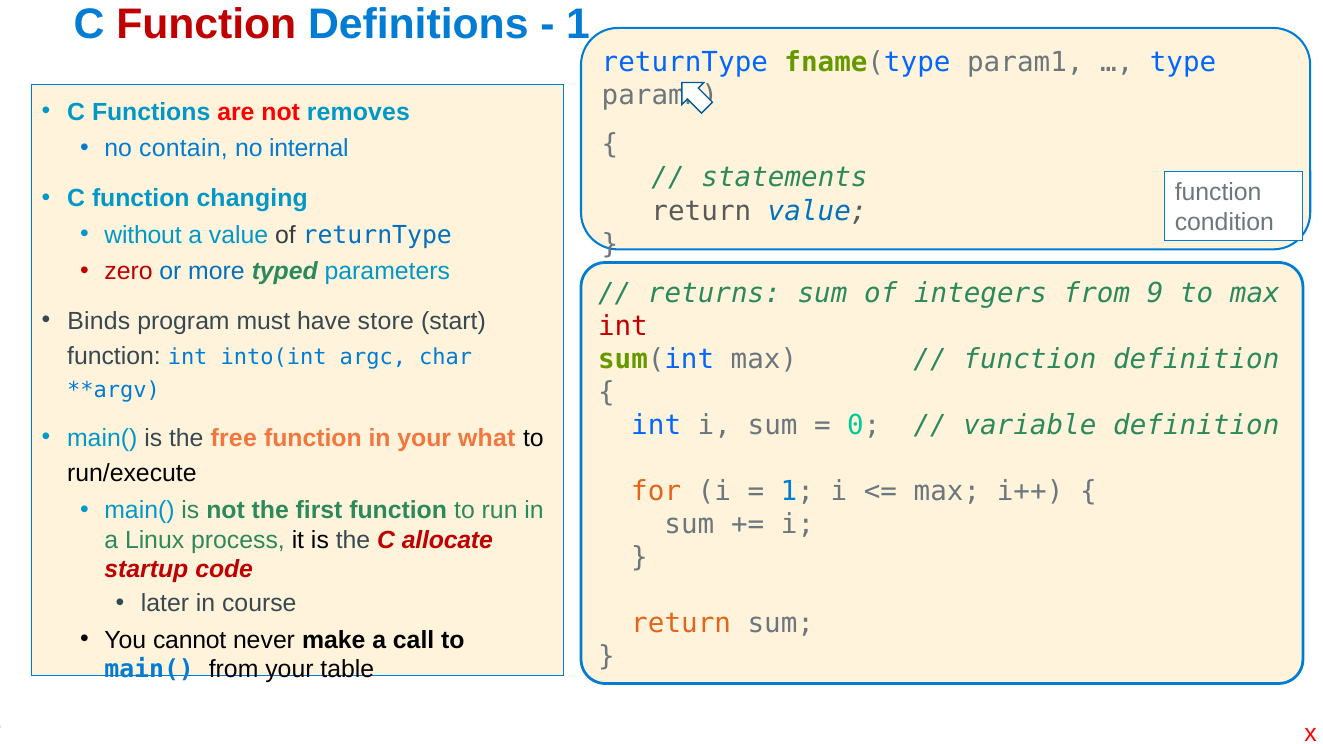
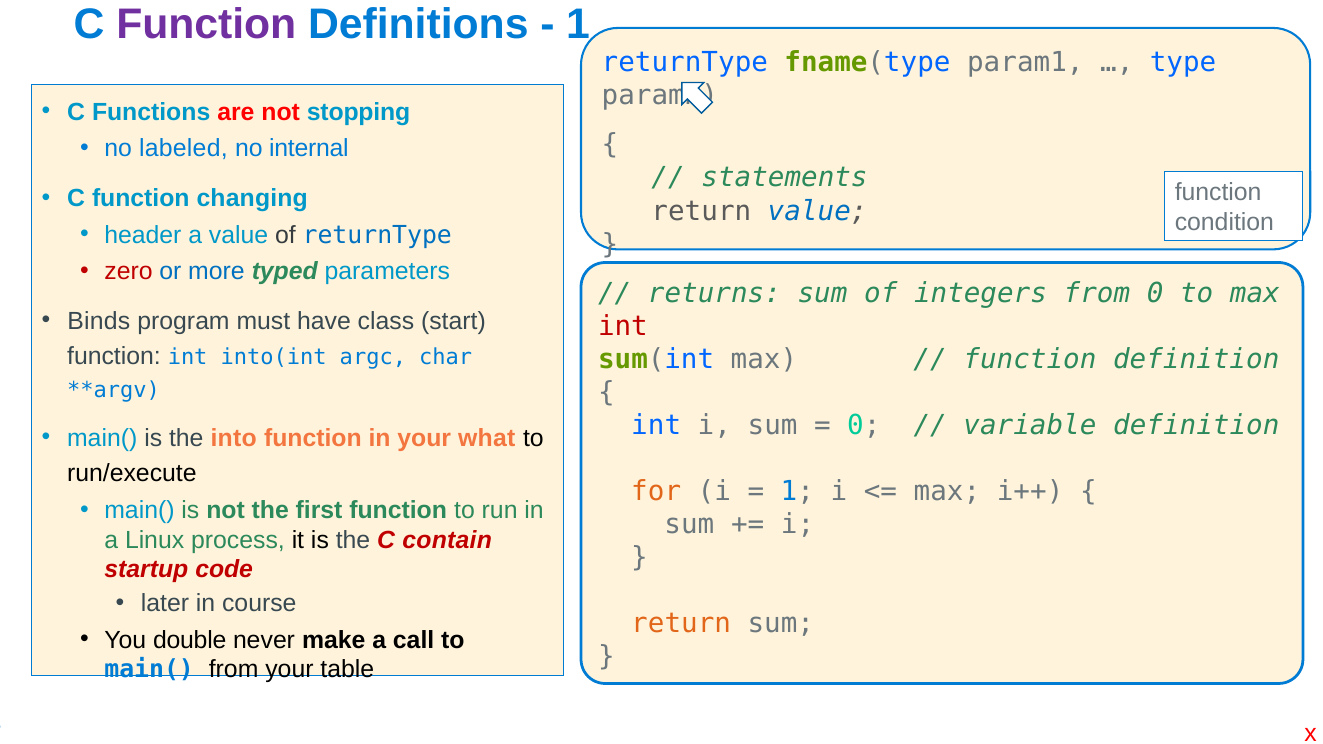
Function colour: red -> purple (206, 25)
removes: removes -> stopping (359, 112)
contain: contain -> labeled (183, 149)
without: without -> header (143, 235)
from 9: 9 -> 0 (1155, 293)
store: store -> class (386, 321)
free: free -> into (234, 438)
allocate: allocate -> contain (447, 540)
cannot: cannot -> double (190, 640)
